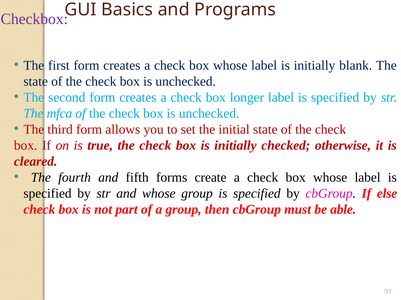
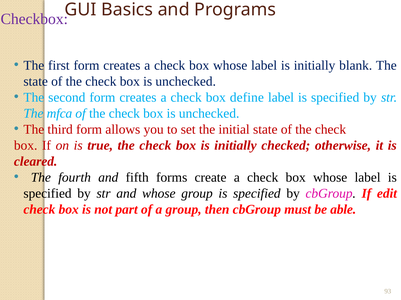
longer: longer -> define (247, 98)
else: else -> edit (387, 194)
